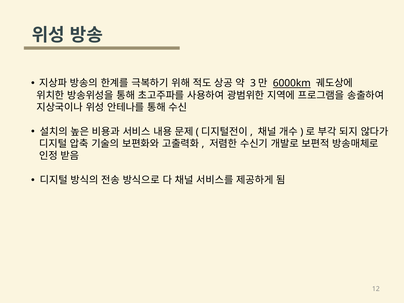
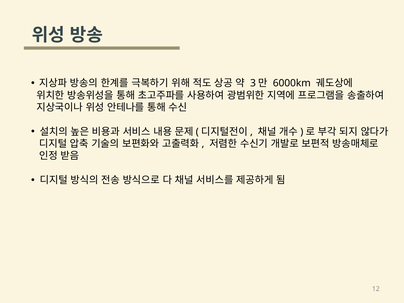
6000km underline: present -> none (292, 83)
